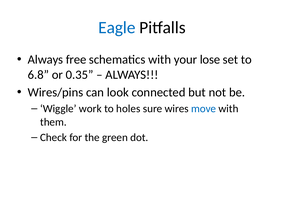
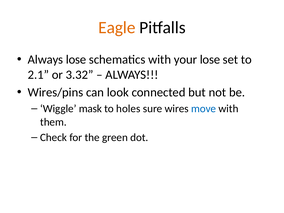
Eagle colour: blue -> orange (117, 27)
Always free: free -> lose (76, 60)
6.8: 6.8 -> 2.1 (38, 75)
0.35: 0.35 -> 3.32 (80, 75)
work: work -> mask (90, 109)
